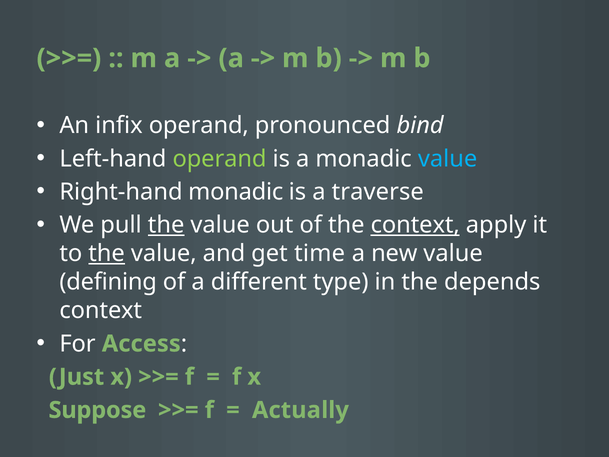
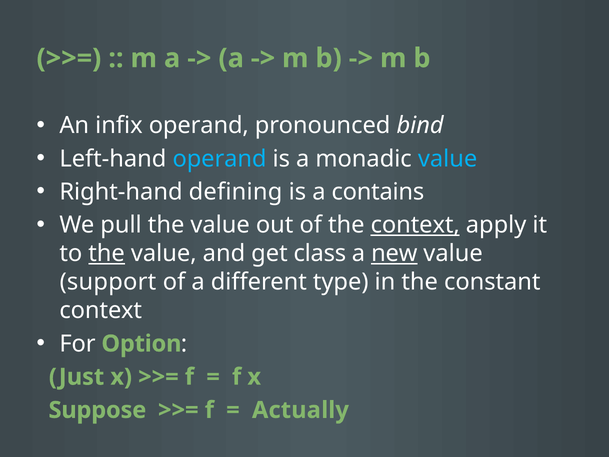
operand colour: light green -> light blue (220, 159)
Right-hand monadic: monadic -> defining (236, 192)
traverse: traverse -> contains (378, 192)
the underline: present -> none (166, 225)
time: time -> class (320, 253)
new underline: none -> present (394, 253)
defining: defining -> support (108, 282)
depends: depends -> constant (492, 282)
Access: Access -> Option (141, 344)
